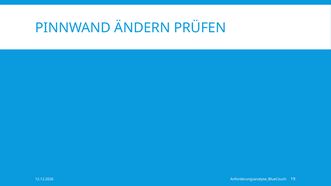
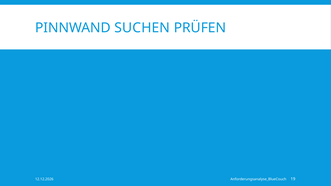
ÄNDERN: ÄNDERN -> SUCHEN (142, 28)
